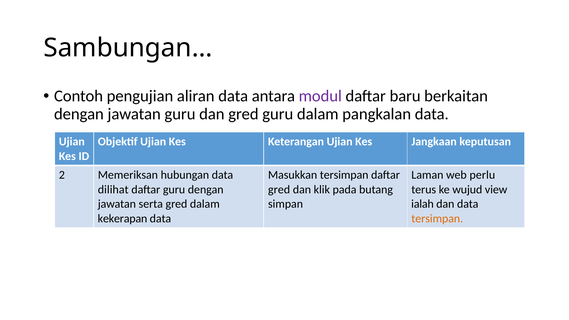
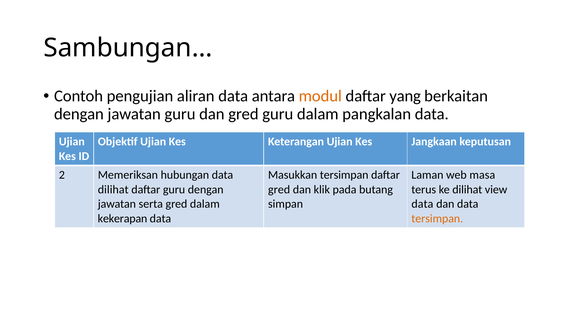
modul colour: purple -> orange (320, 96)
baru: baru -> yang (405, 96)
perlu: perlu -> masa (482, 175)
ke wujud: wujud -> dilihat (467, 189)
ialah: ialah -> data (422, 204)
